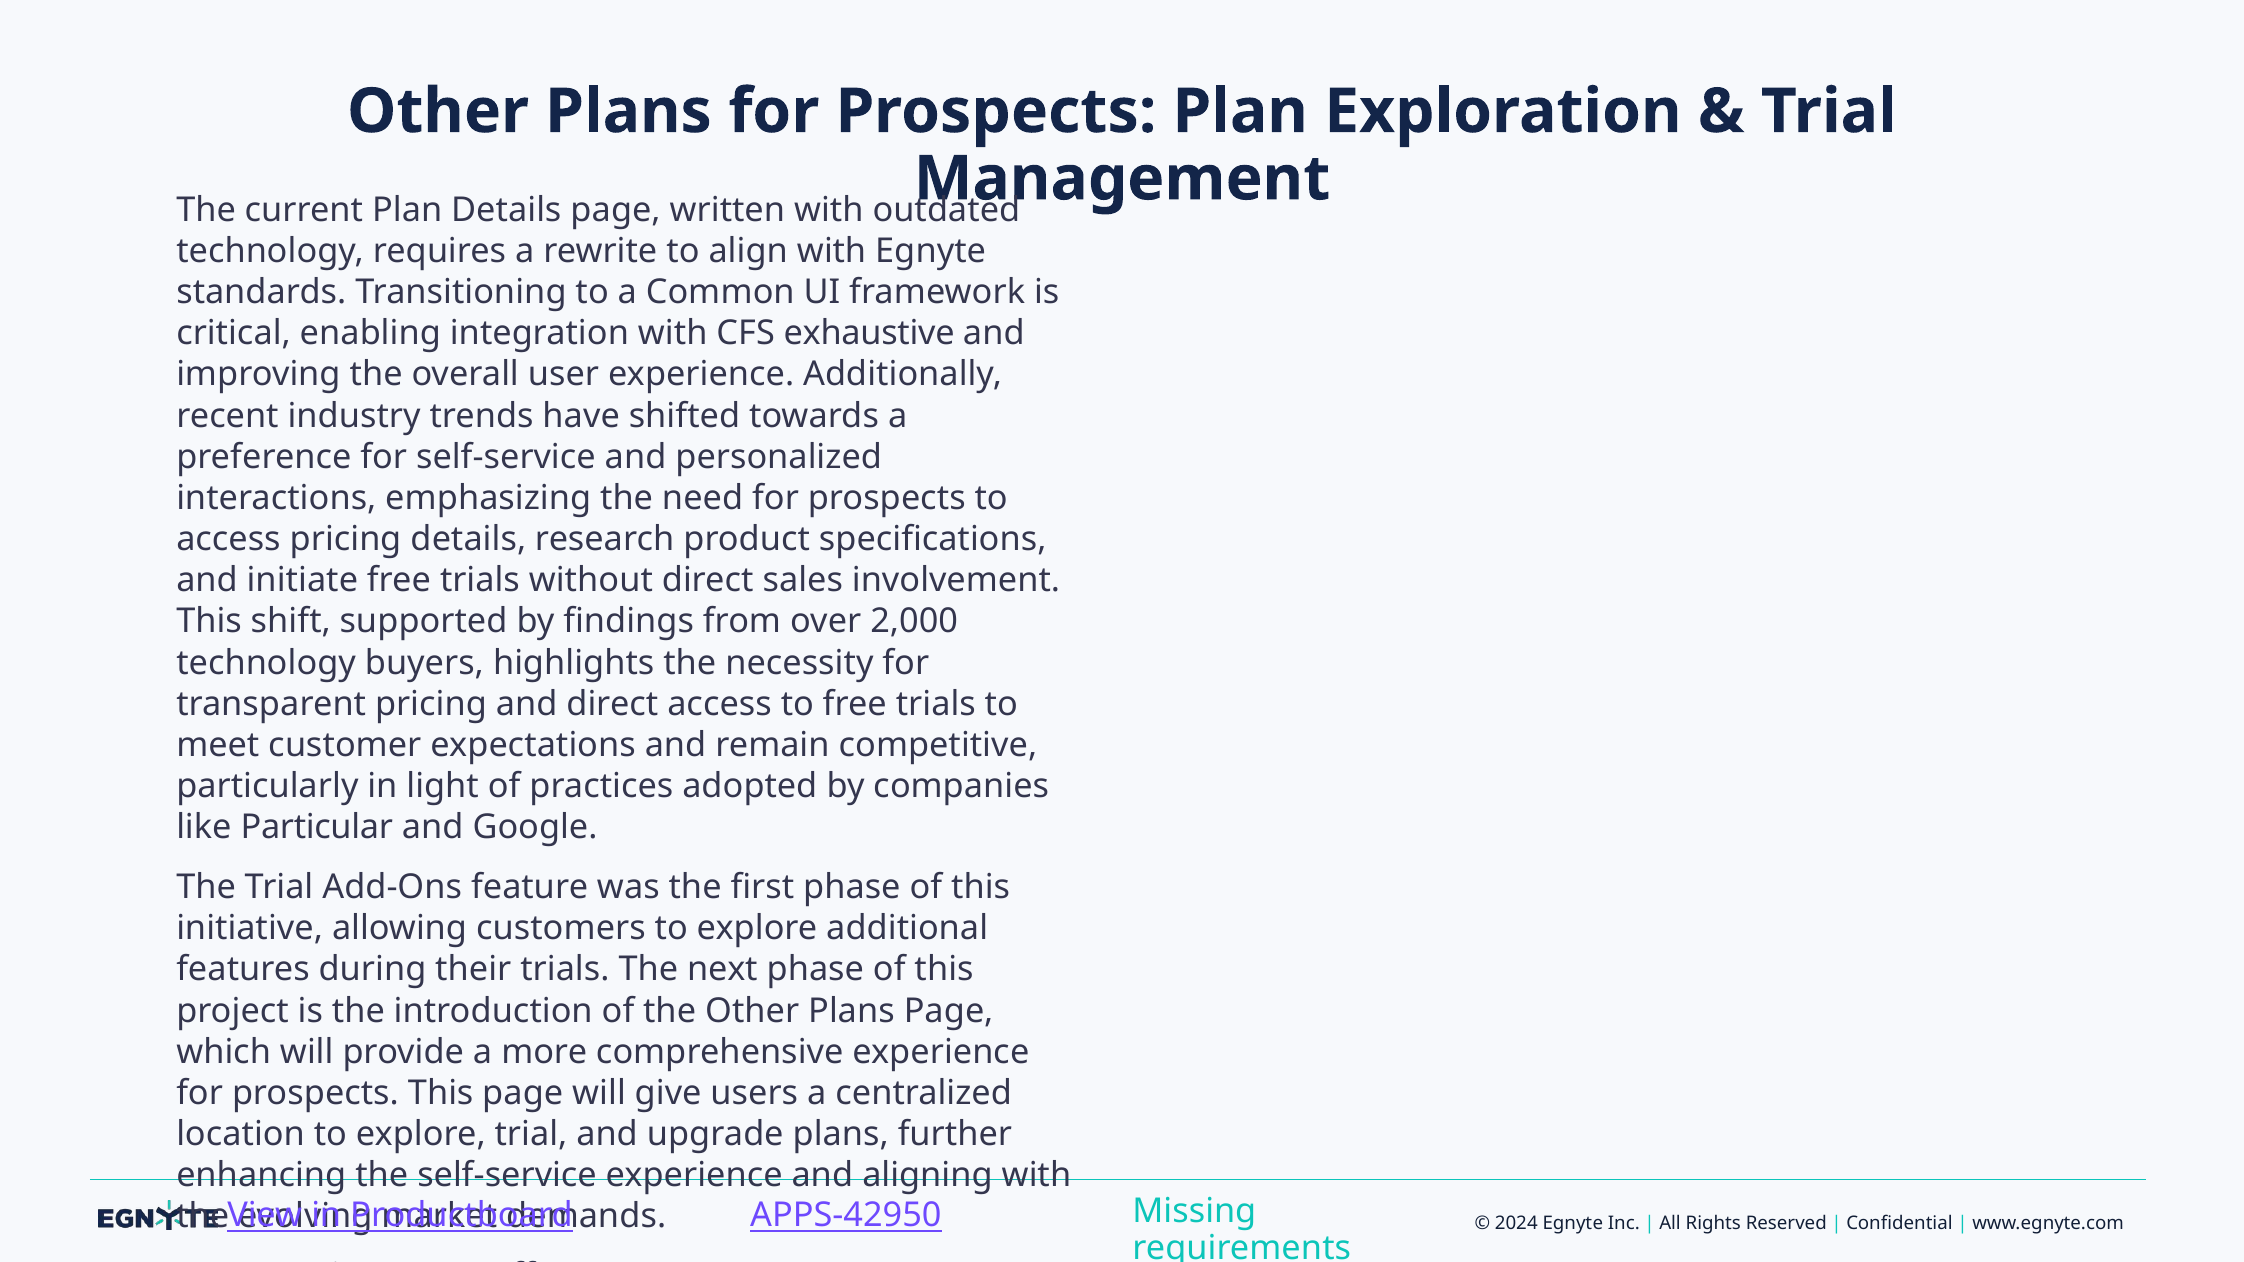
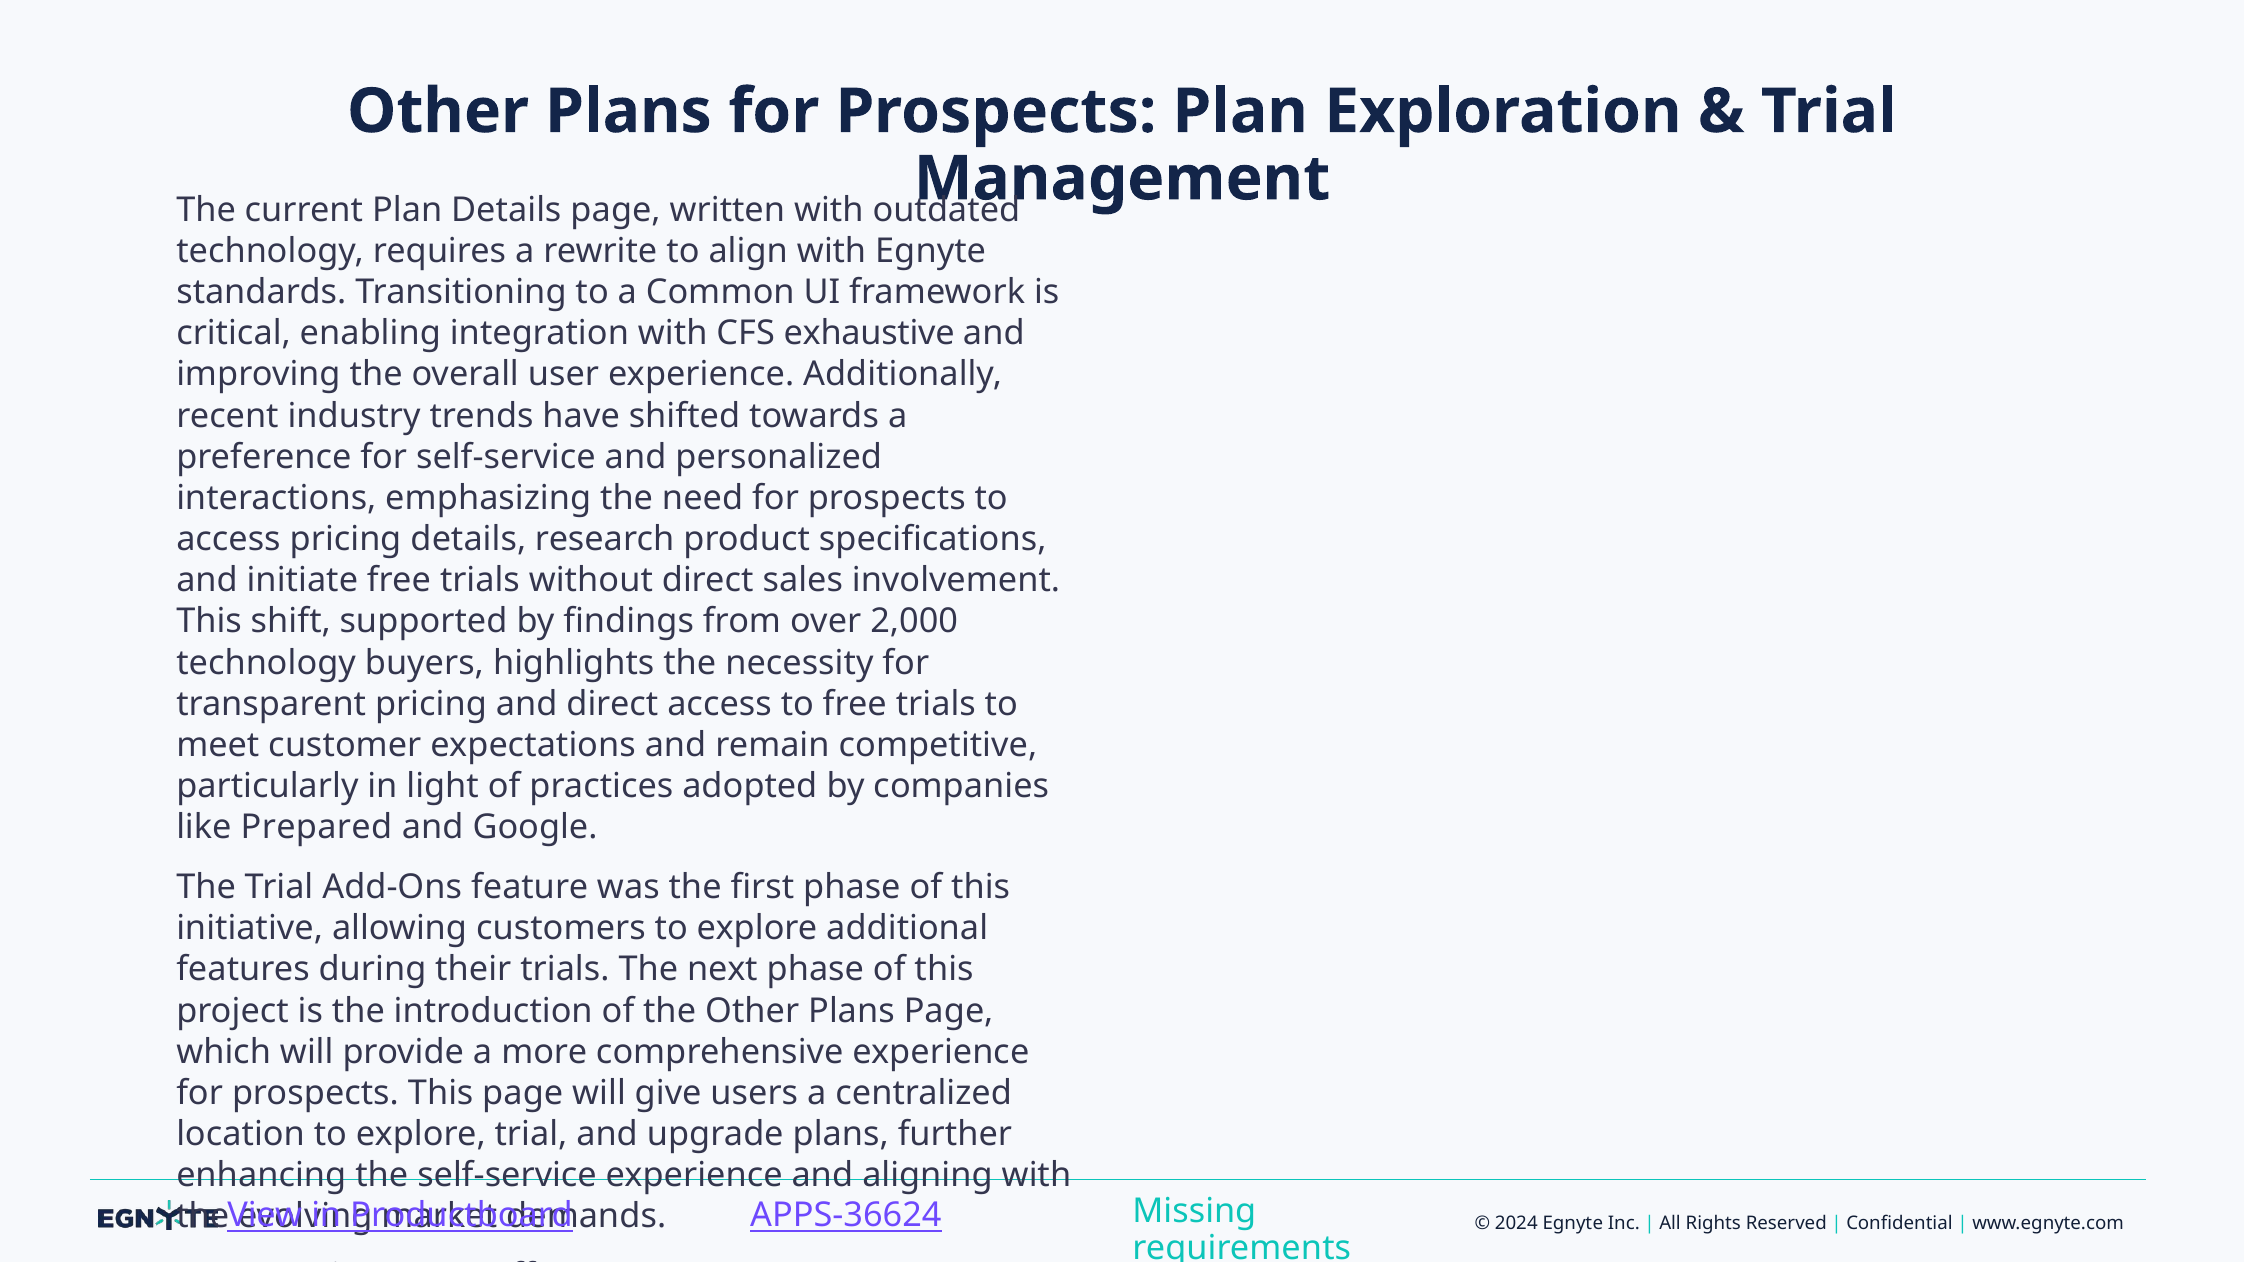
Particular: Particular -> Prepared (316, 828)
APPS-42950: APPS-42950 -> APPS-36624 (846, 1216)
